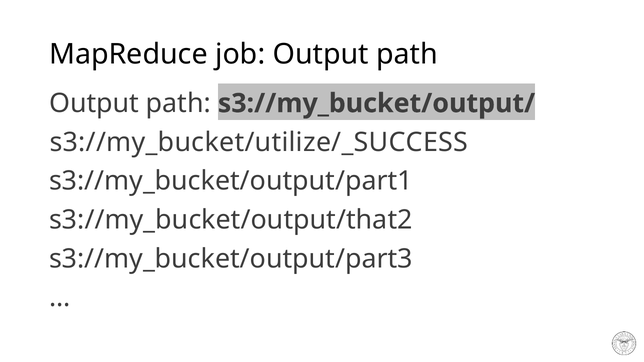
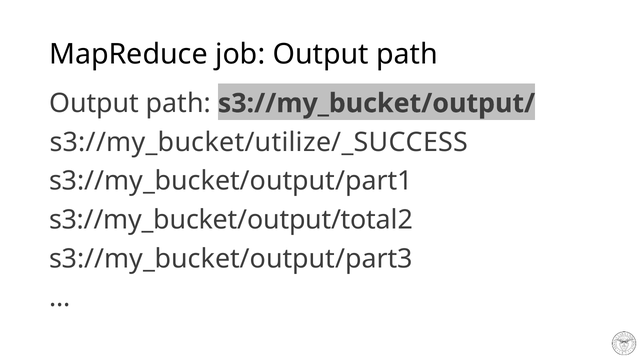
s3://my_bucket/output/that2: s3://my_bucket/output/that2 -> s3://my_bucket/output/total2 (231, 220)
